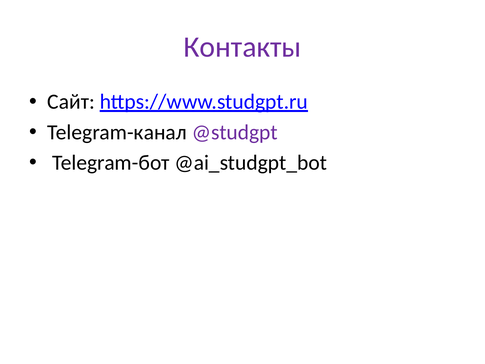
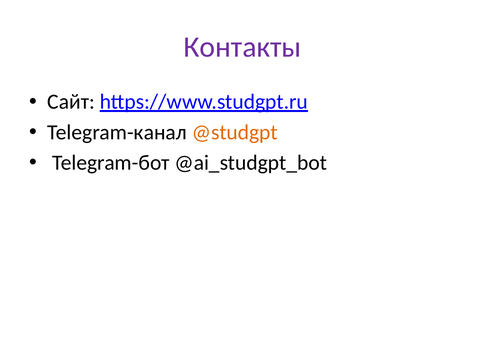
@studgpt colour: purple -> orange (235, 132)
